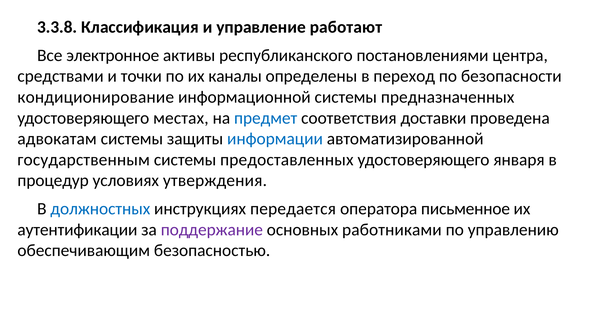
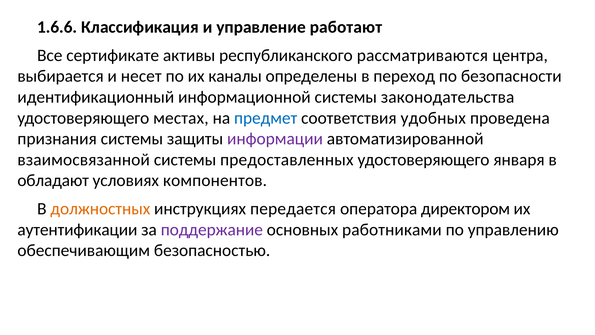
3.3.8: 3.3.8 -> 1.6.6 (57, 27)
электронное: электронное -> сертификате (113, 55)
постановлениями: постановлениями -> рассматриваются (422, 55)
средствами: средствами -> выбирается (61, 76)
точки: точки -> несет (141, 76)
кондиционирование: кондиционирование -> идентификационный (96, 97)
предназначенных: предназначенных -> законодательства (448, 97)
доставки: доставки -> удобных (433, 118)
адвокатам: адвокатам -> признания (57, 139)
информации colour: blue -> purple (275, 139)
государственным: государственным -> взаимосвязанной (84, 160)
процедур: процедур -> обладают (53, 180)
утверждения: утверждения -> компонентов (215, 180)
должностных colour: blue -> orange (100, 209)
письменное: письменное -> директором (465, 209)
